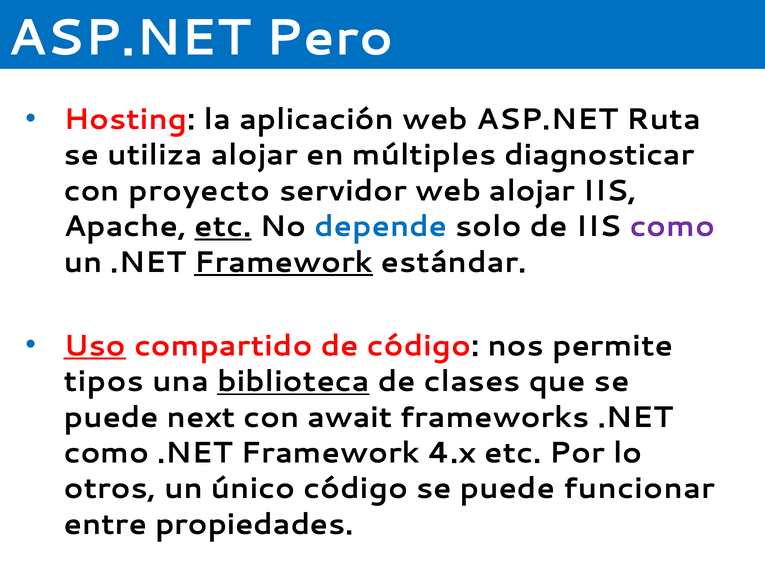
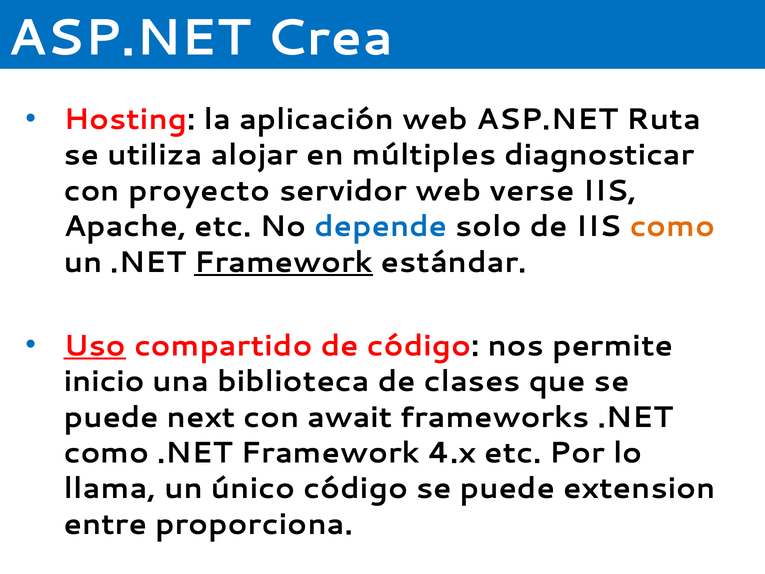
Pero: Pero -> Crea (330, 38)
web alojar: alojar -> verse (532, 191)
etc underline: present -> none (223, 226)
como colour: purple -> orange (672, 226)
tipos: tipos -> inicio (104, 381)
biblioteca underline: present -> none (293, 381)
otros: otros -> llama (110, 488)
funcionar: funcionar -> extension (639, 488)
propiedades: propiedades -> proporciona (254, 524)
